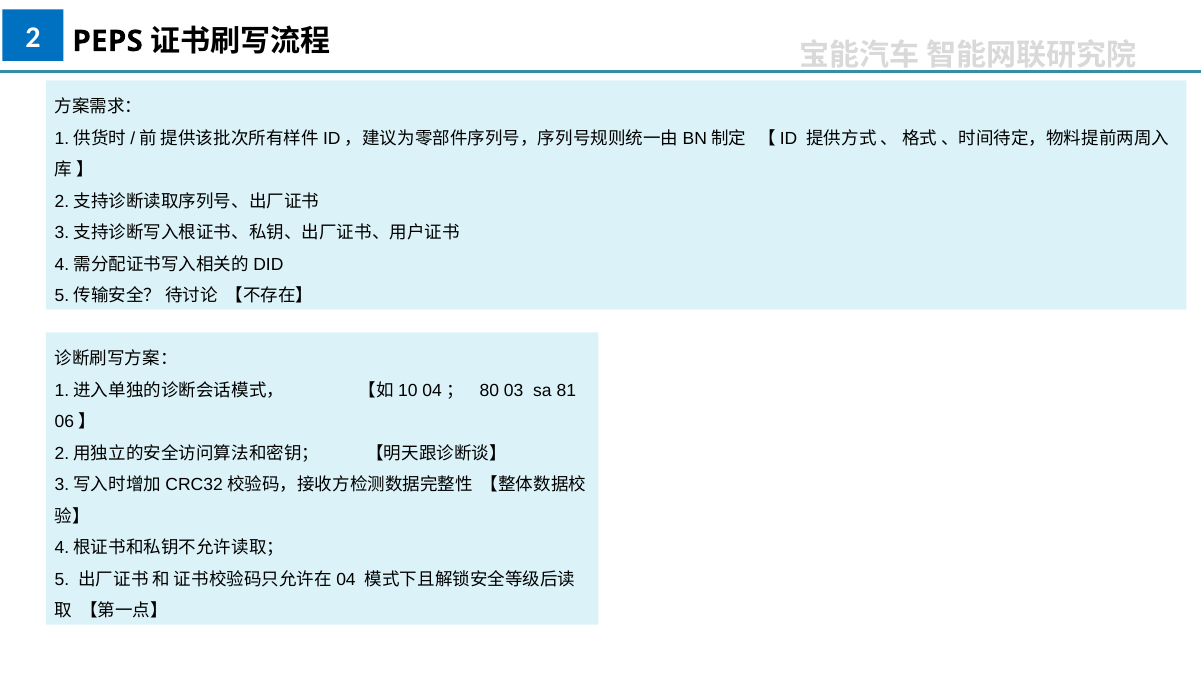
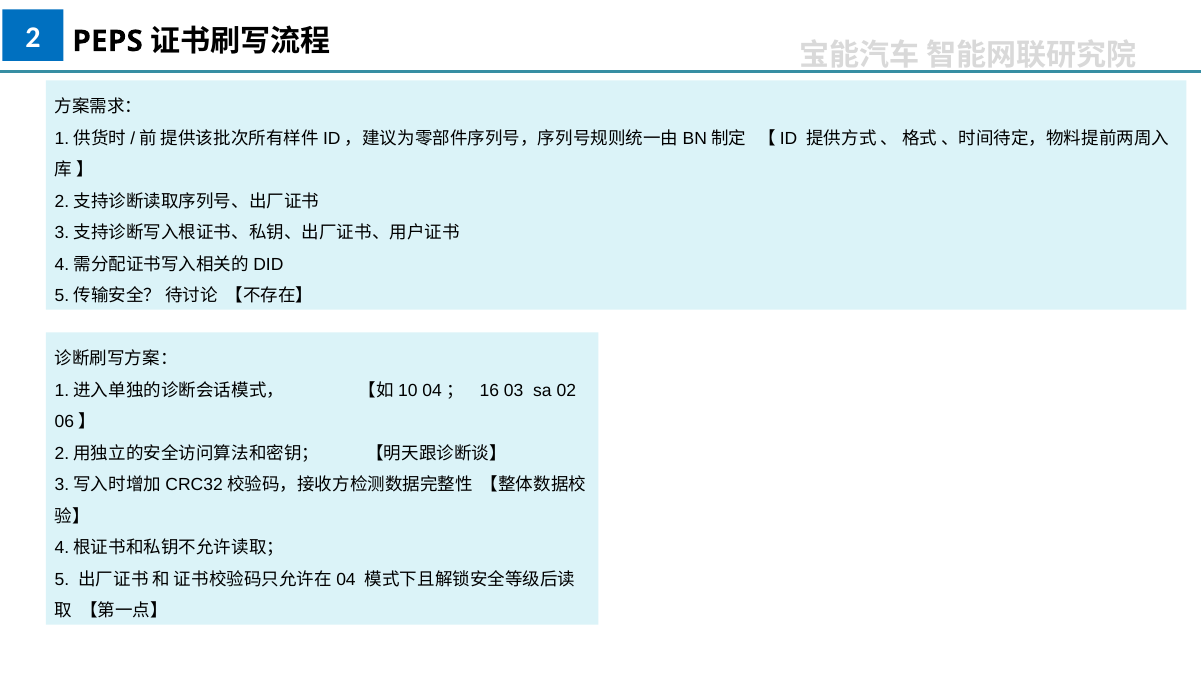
80: 80 -> 16 (489, 391)
81: 81 -> 02 (566, 391)
